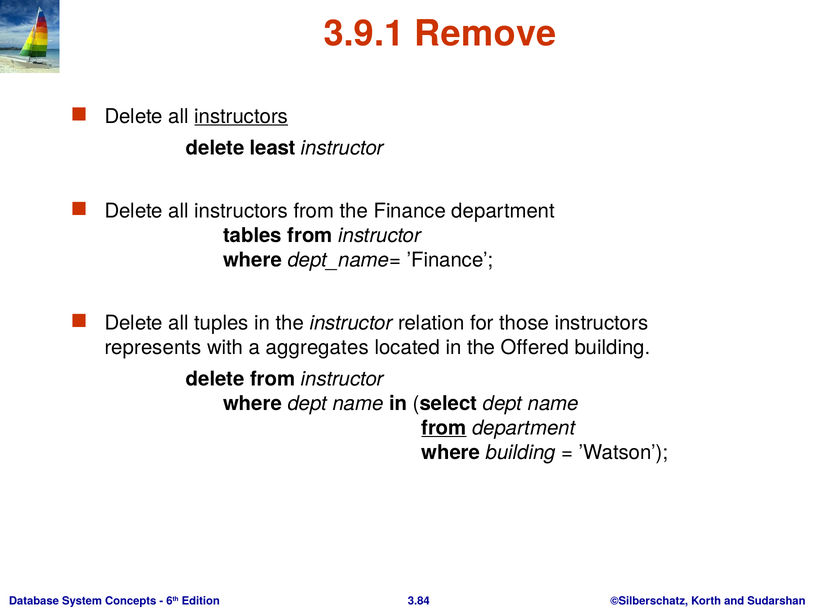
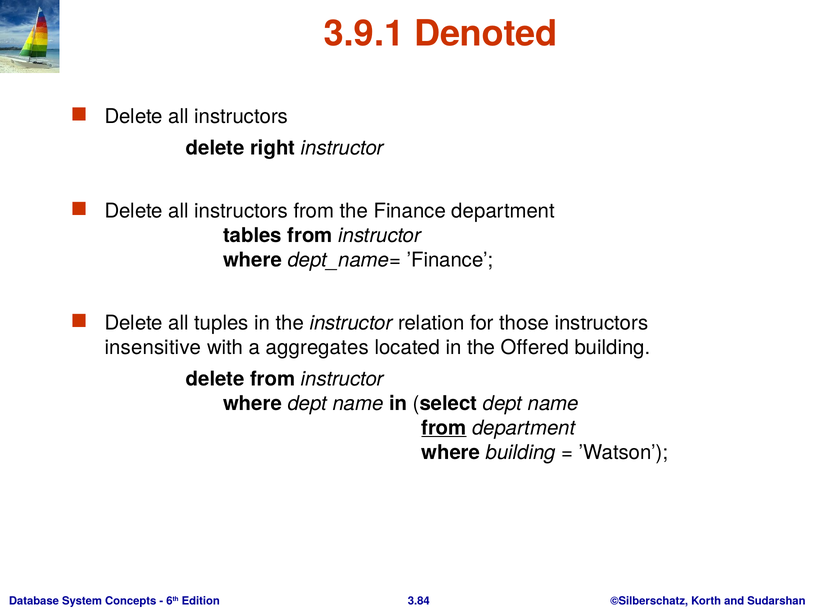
Remove: Remove -> Denoted (486, 34)
instructors underline: present -> none (241, 116)
least: least -> right (273, 148)
represents: represents -> insensitive (153, 347)
